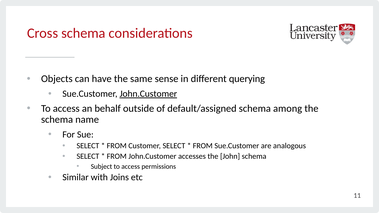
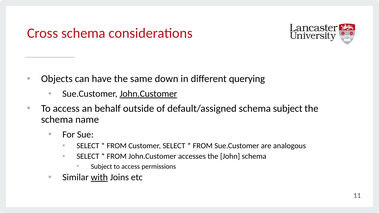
sense: sense -> down (167, 79)
schema among: among -> subject (288, 108)
with underline: none -> present (99, 177)
